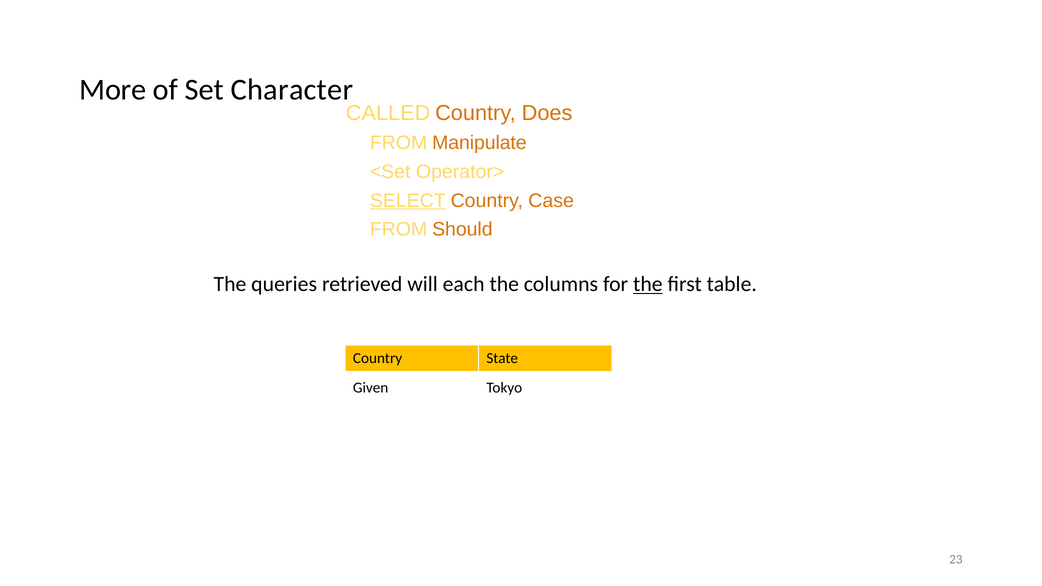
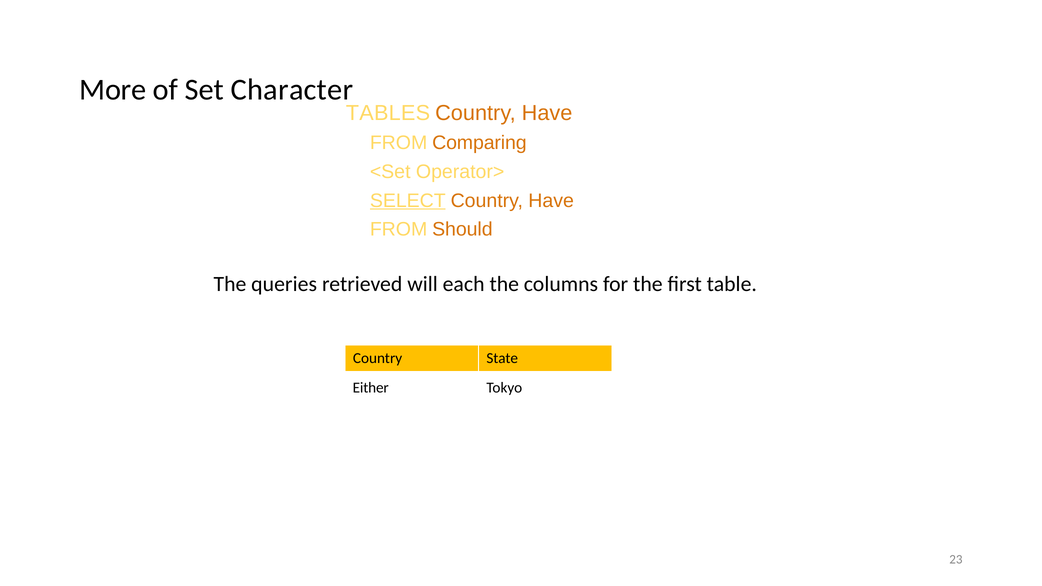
CALLED: CALLED -> TABLES (388, 113)
Does: Does -> Have (547, 113)
Manipulate: Manipulate -> Comparing (479, 143)
Case: Case -> Have (551, 201)
the underline: present -> none (648, 284)
Given: Given -> Either (371, 388)
